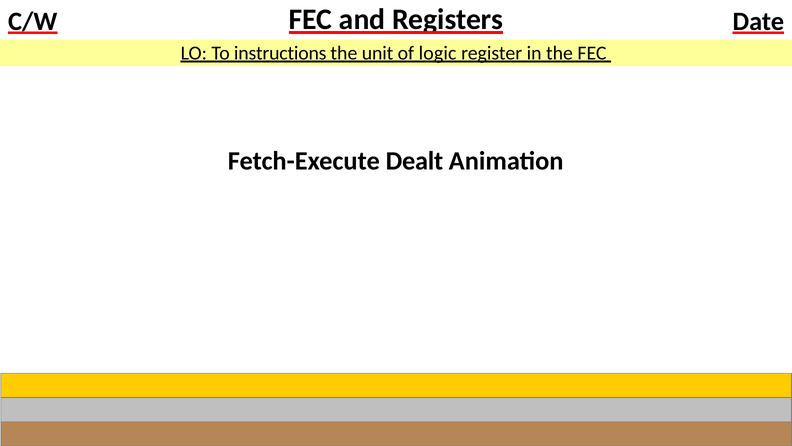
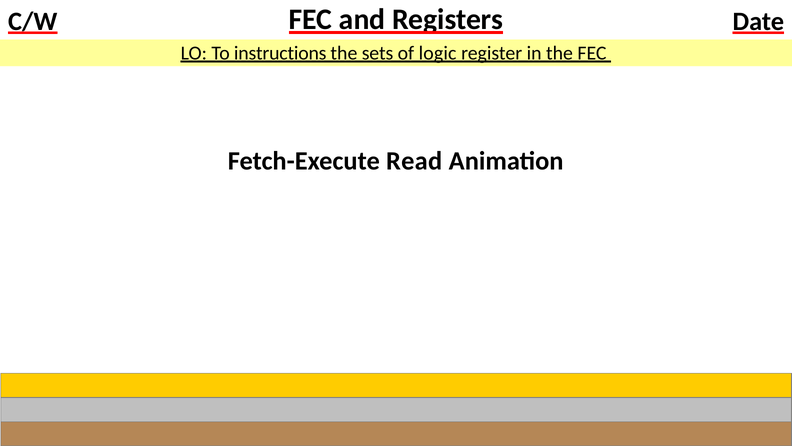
unit: unit -> sets (378, 53)
Dealt: Dealt -> Read (414, 161)
